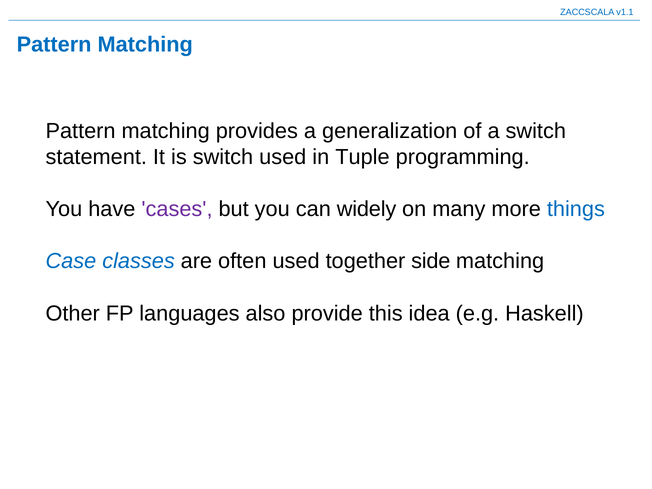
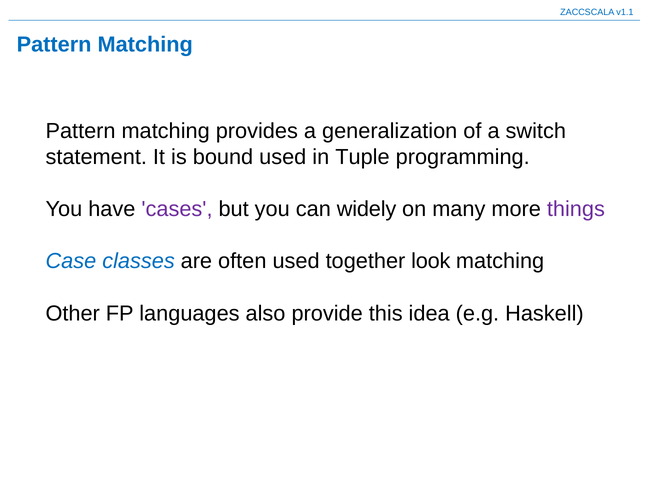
is switch: switch -> bound (223, 157)
things colour: blue -> purple (576, 209)
side: side -> look (431, 261)
